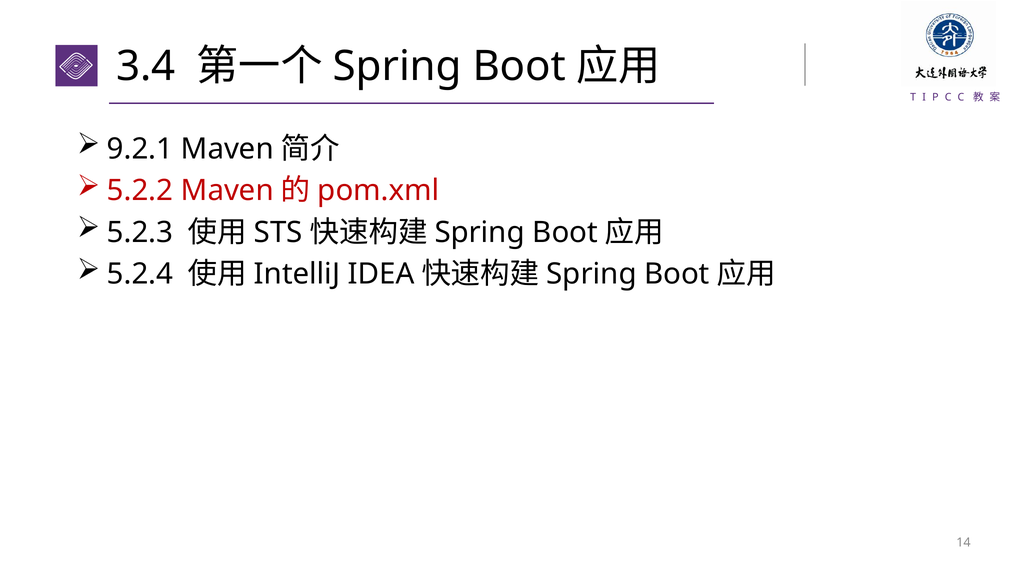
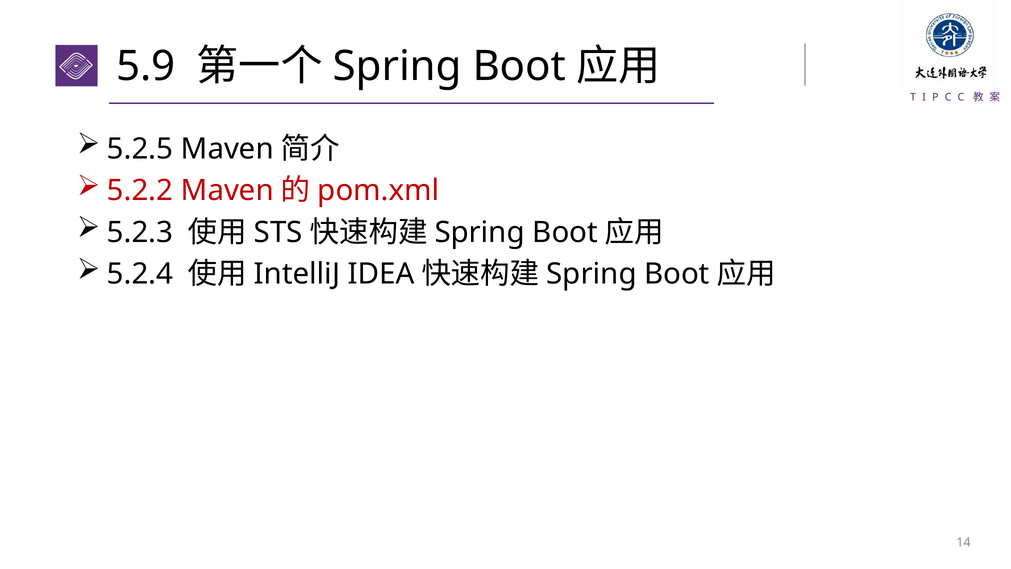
3.4: 3.4 -> 5.9 (146, 66)
9.2.1: 9.2.1 -> 5.2.5 (140, 149)
